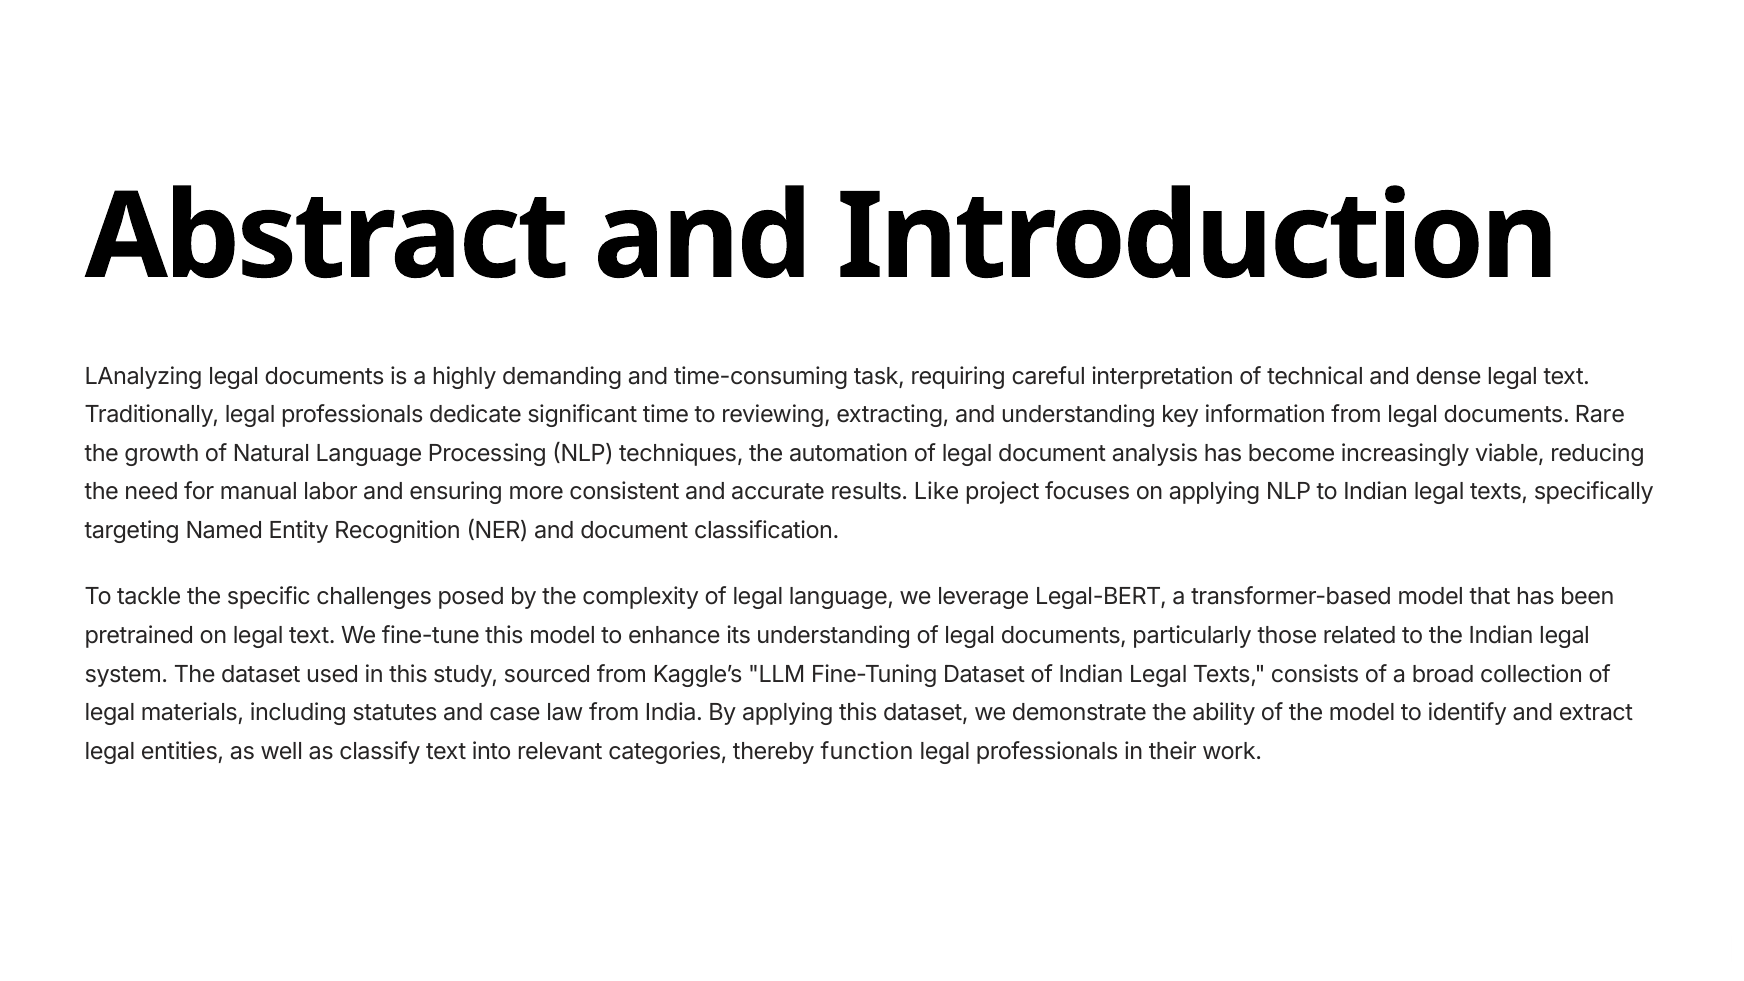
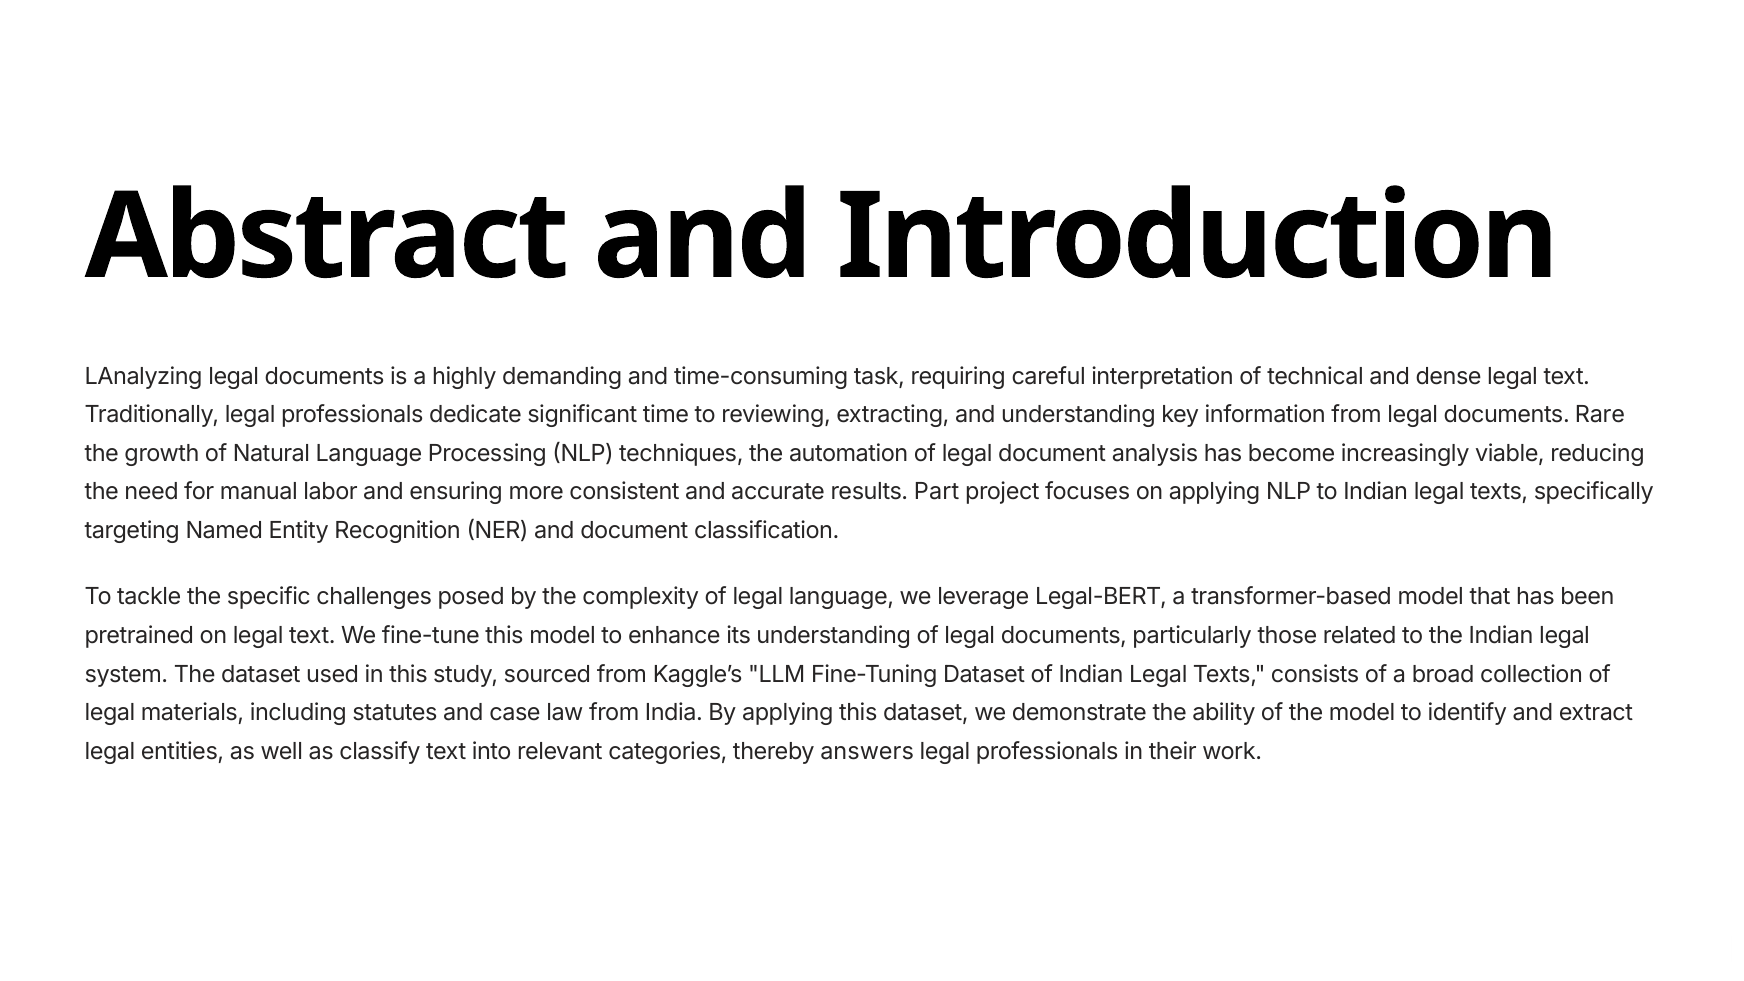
Like: Like -> Part (937, 492)
function: function -> answers (867, 752)
